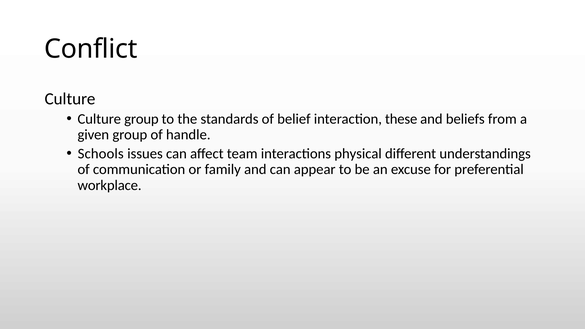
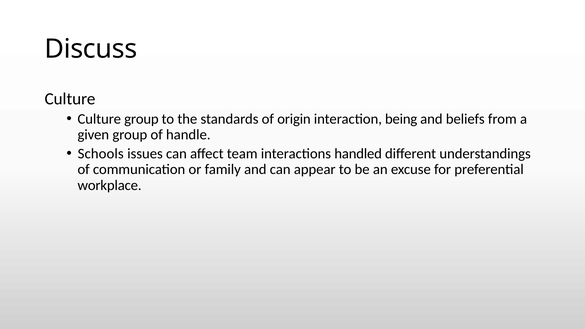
Conflict: Conflict -> Discuss (91, 49)
belief: belief -> origin (294, 119)
these: these -> being (401, 119)
physical: physical -> handled (358, 154)
